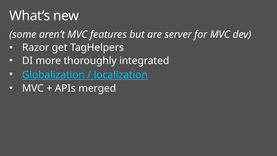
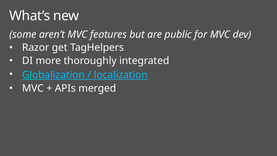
server: server -> public (178, 34)
